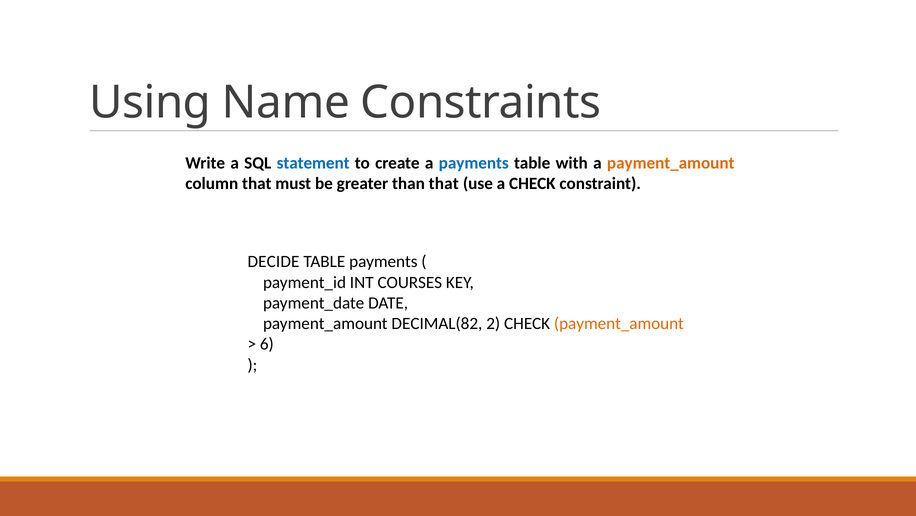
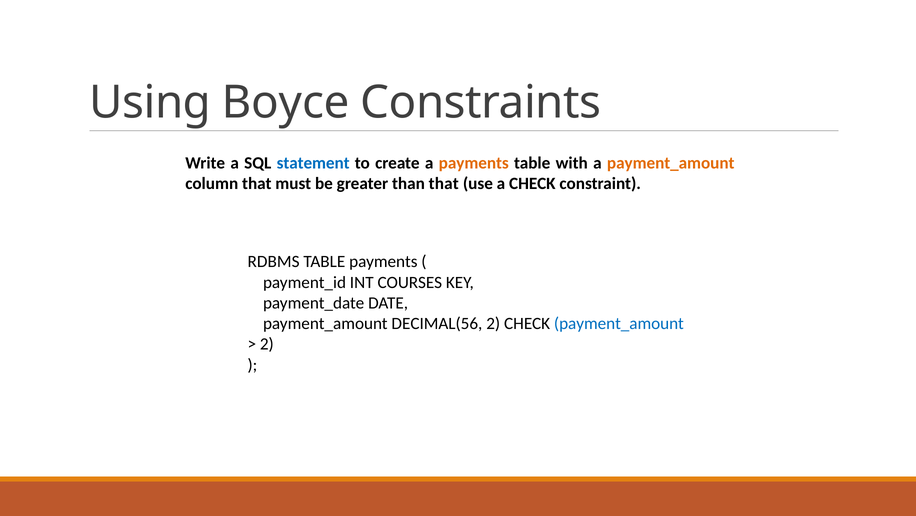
Name: Name -> Boyce (286, 103)
payments colour: blue -> orange (474, 163)
DECIDE: DECIDE -> RDBMS (274, 261)
DECIMAL(82: DECIMAL(82 -> DECIMAL(56 (437, 323)
payment_amount colour: orange -> blue (619, 323)
6: 6 -> 2 (267, 344)
